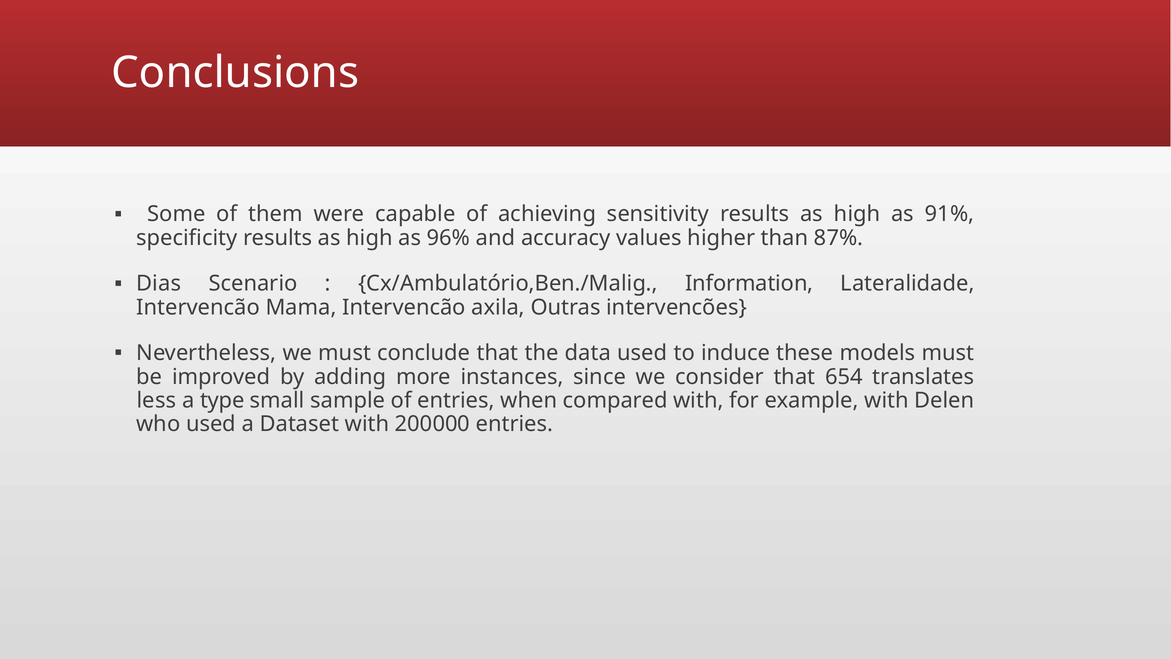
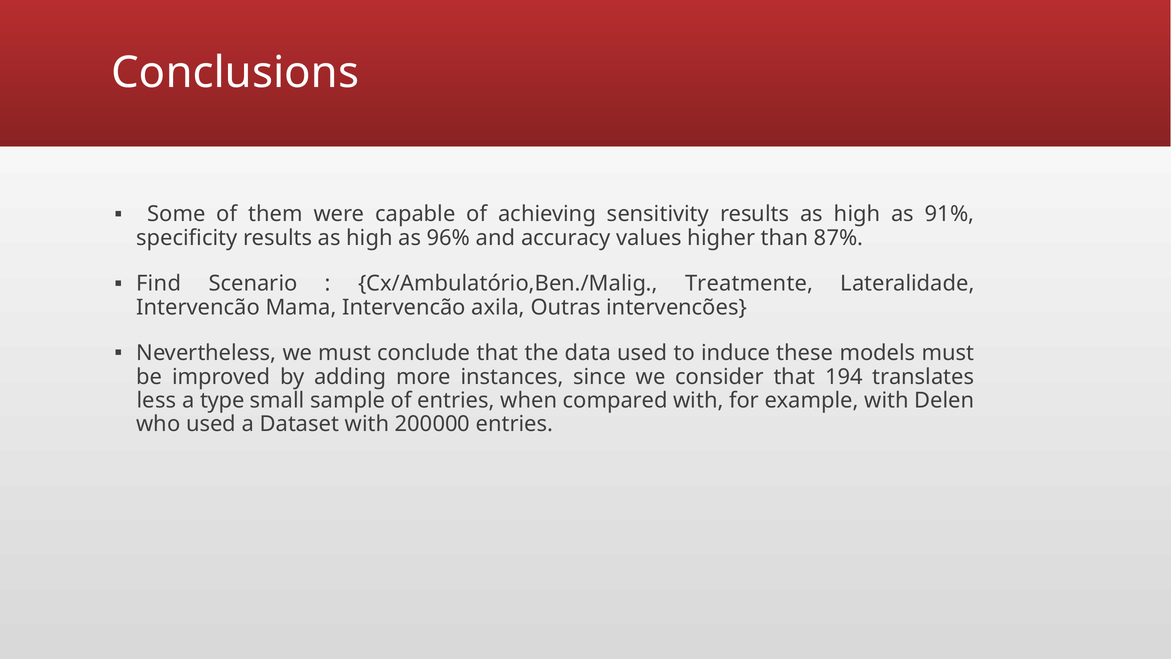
Dias: Dias -> Find (159, 283)
Information: Information -> Treatmente (749, 283)
654: 654 -> 194 (844, 377)
